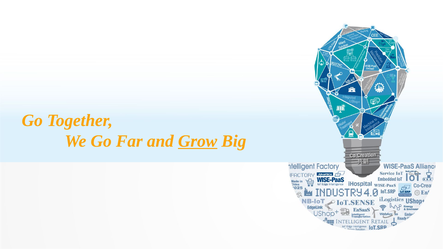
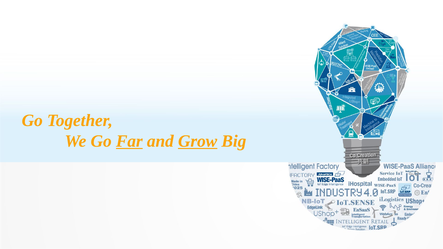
Far underline: none -> present (129, 141)
